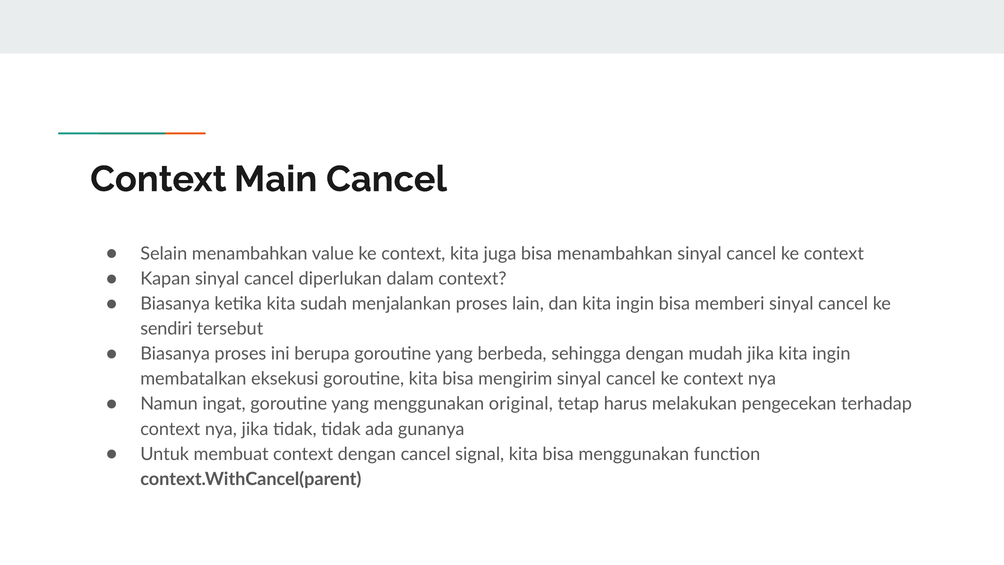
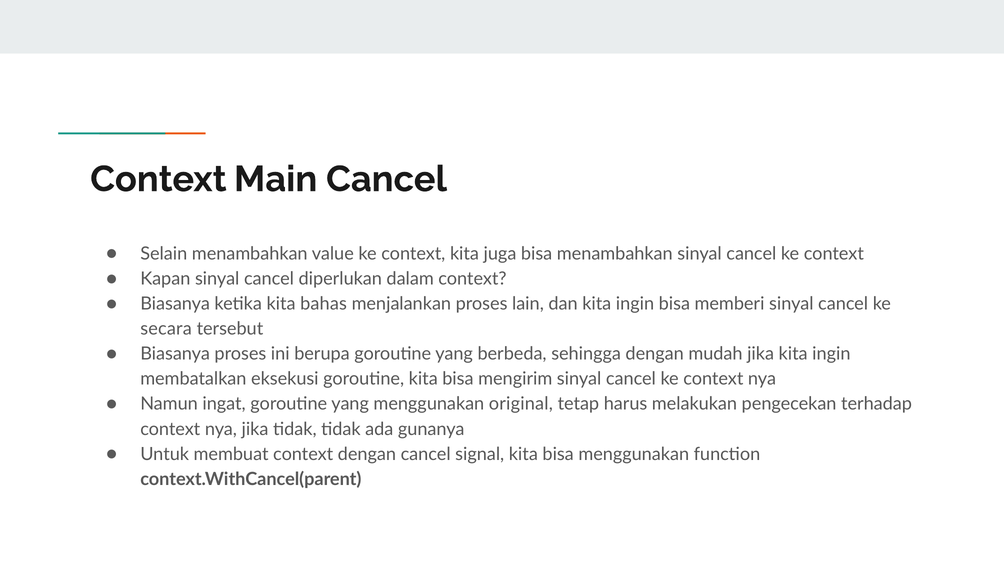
sudah: sudah -> bahas (324, 304)
sendiri: sendiri -> secara (166, 329)
